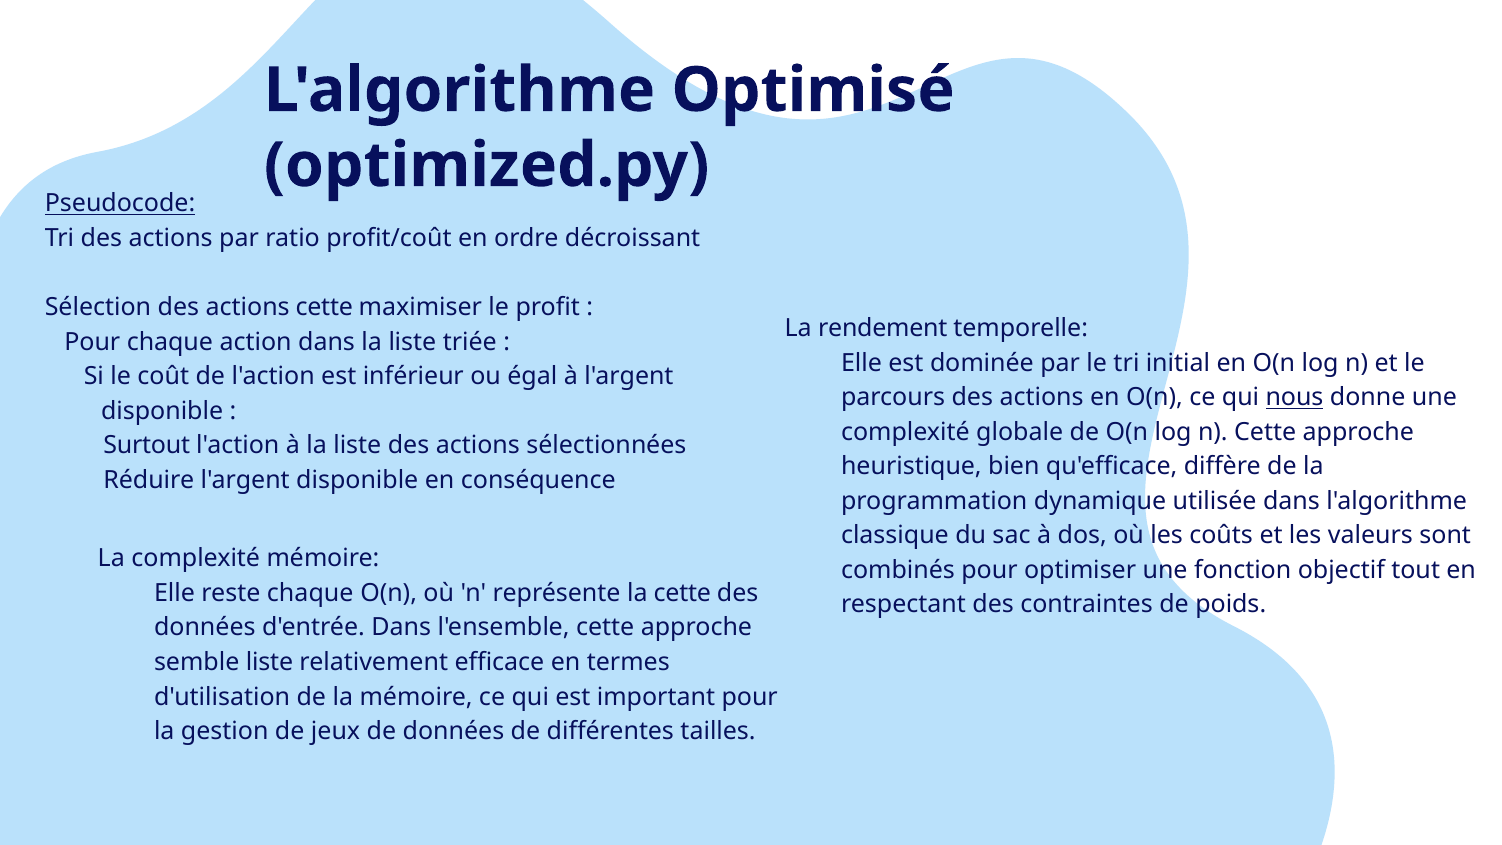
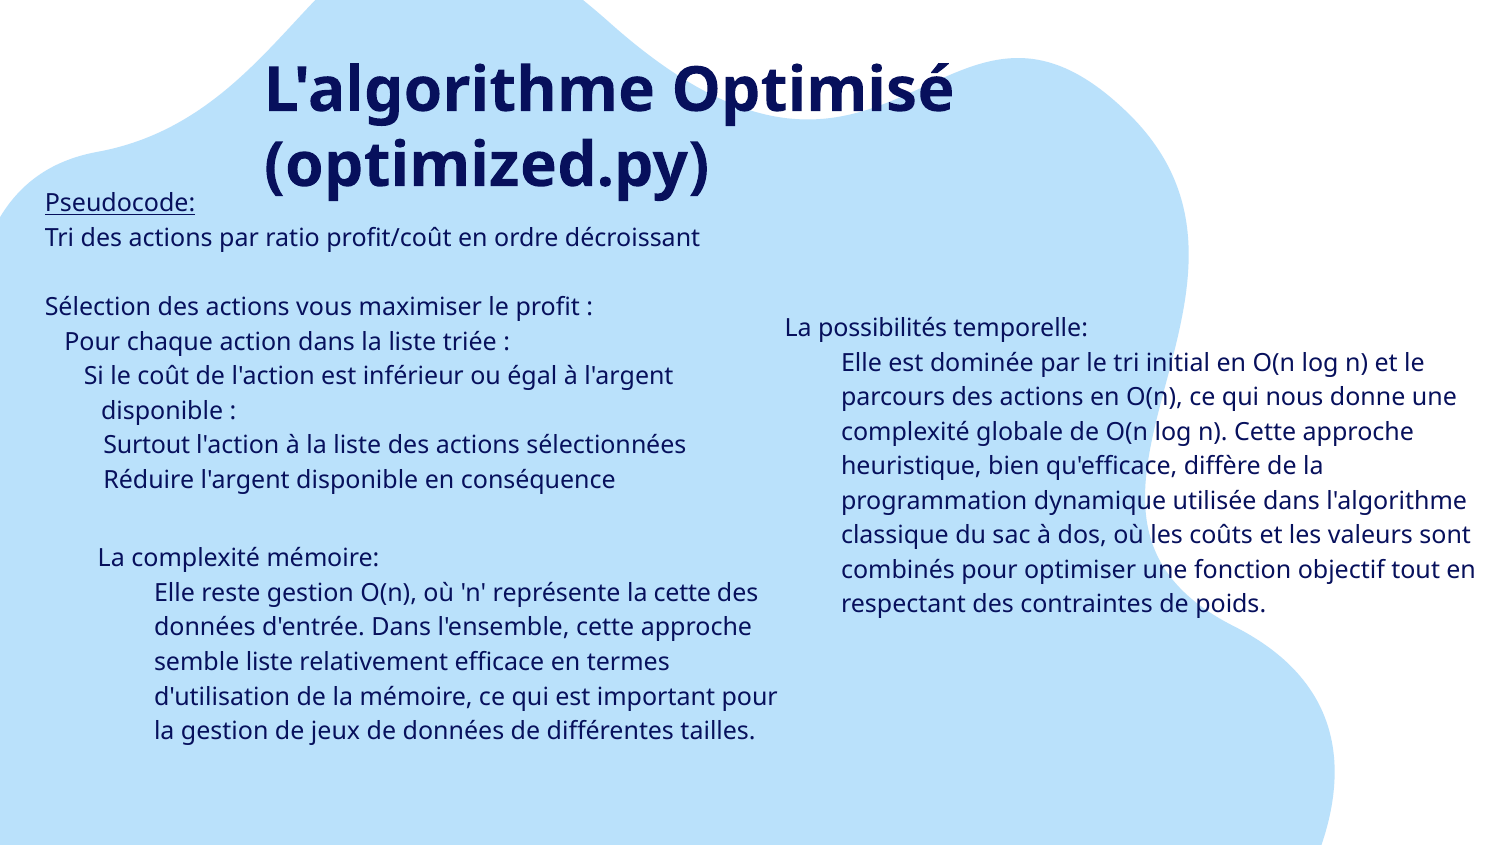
actions cette: cette -> vous (324, 307)
rendement: rendement -> possibilités (883, 328)
nous underline: present -> none (1294, 397)
reste chaque: chaque -> gestion (310, 593)
